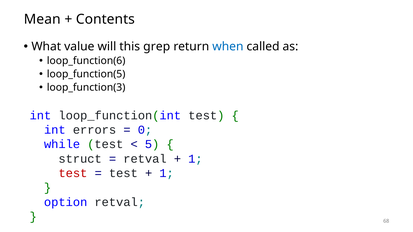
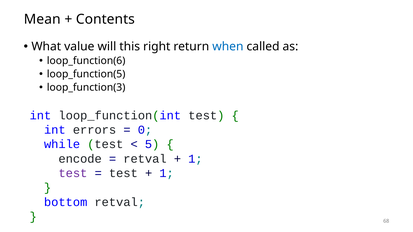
grep: grep -> right (157, 47)
struct: struct -> encode (80, 159)
test colour: red -> purple (73, 173)
option: option -> bottom (66, 202)
